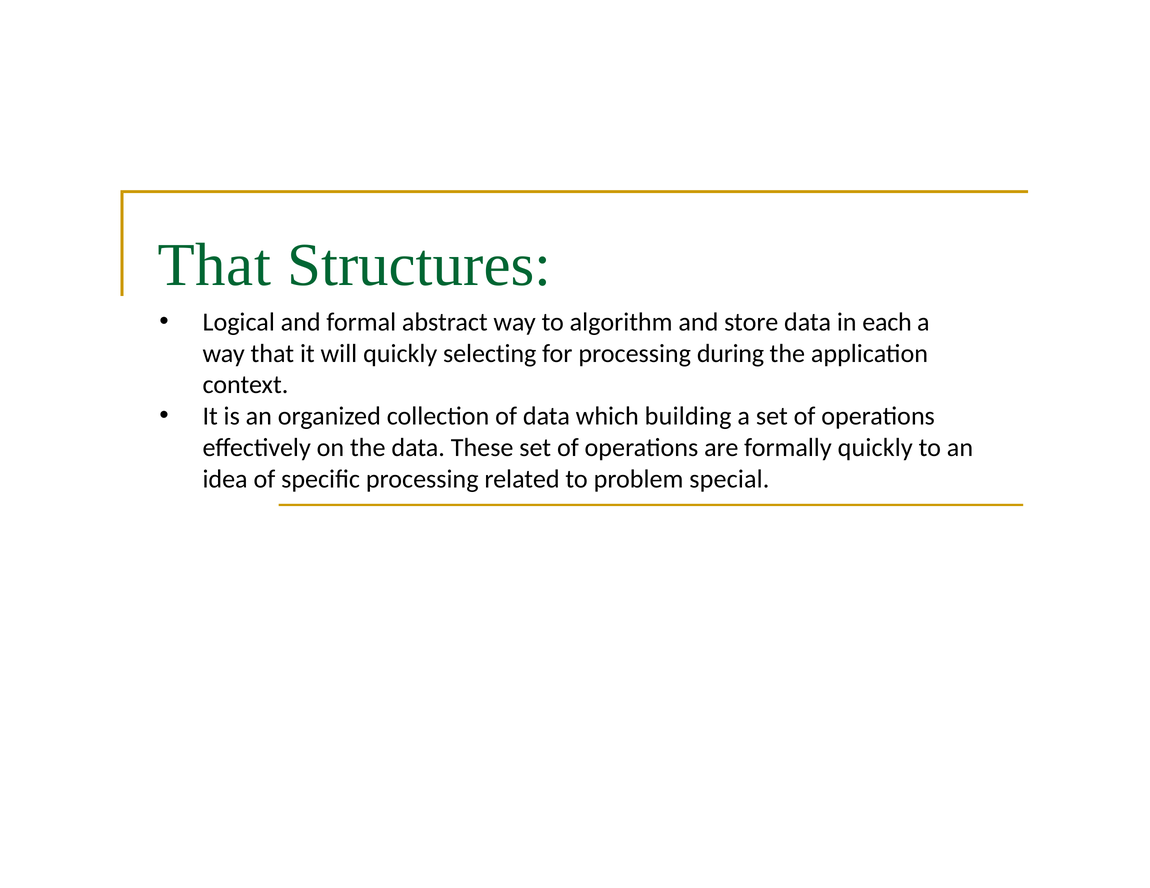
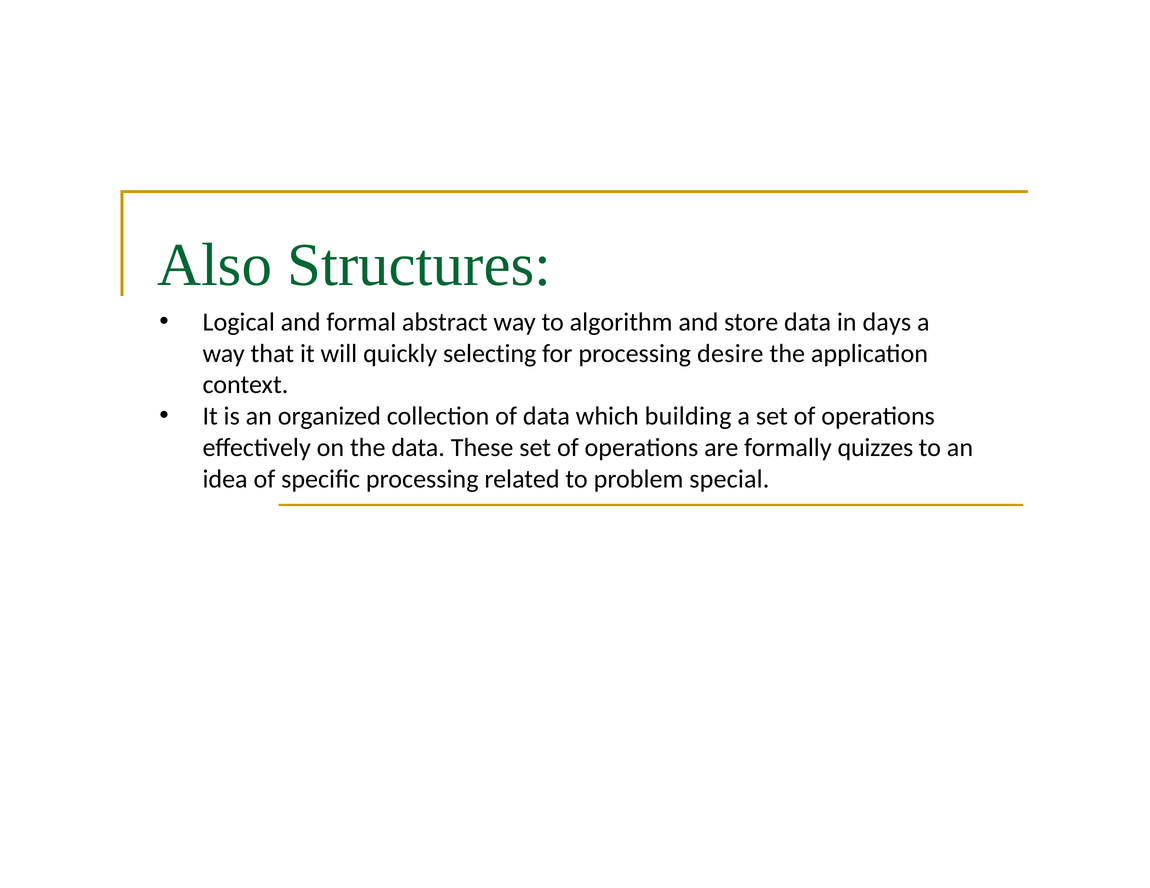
That: That -> Also (215, 265)
each: each -> days (887, 322)
during: during -> desire (730, 354)
formally quickly: quickly -> quizzes (875, 448)
